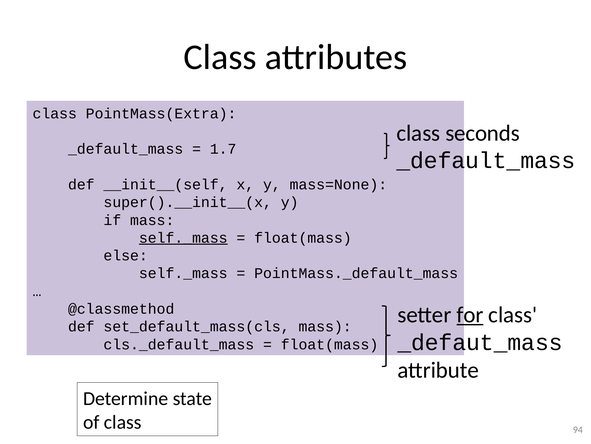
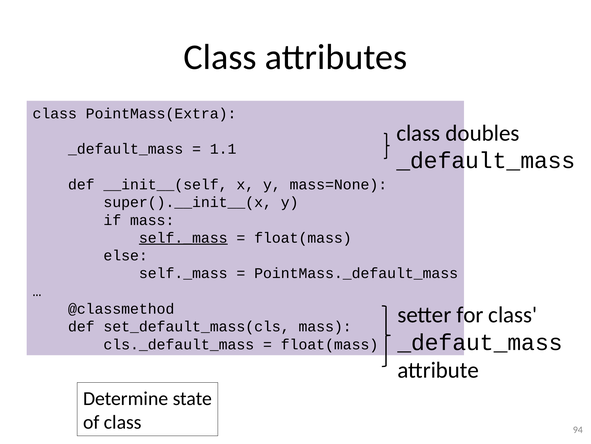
seconds: seconds -> doubles (483, 133)
1.7: 1.7 -> 1.1 (223, 149)
for underline: present -> none (470, 314)
